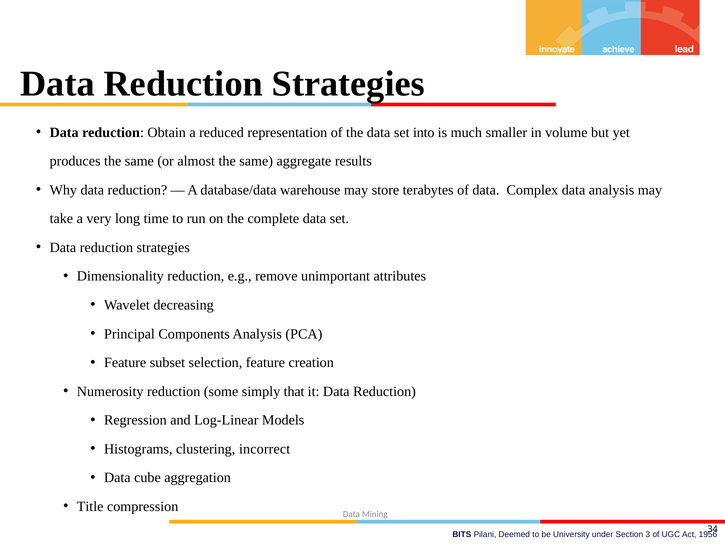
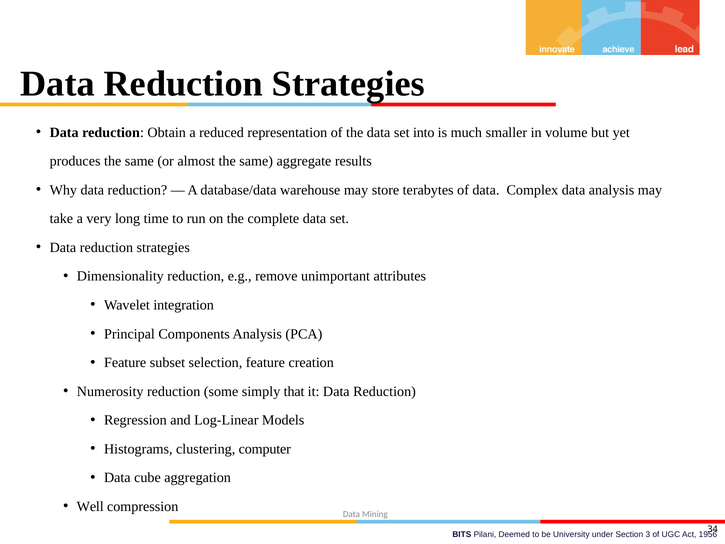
decreasing: decreasing -> integration (184, 305)
incorrect: incorrect -> computer (265, 449)
Title: Title -> Well (90, 506)
